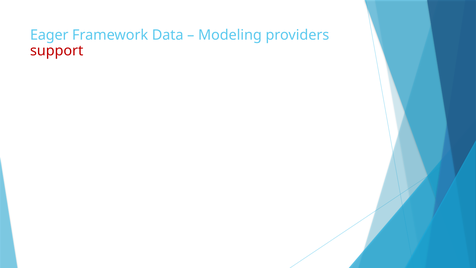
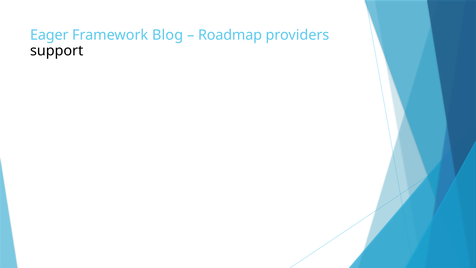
Data: Data -> Blog (168, 35)
Modeling: Modeling -> Roadmap (230, 35)
support colour: red -> black (57, 51)
